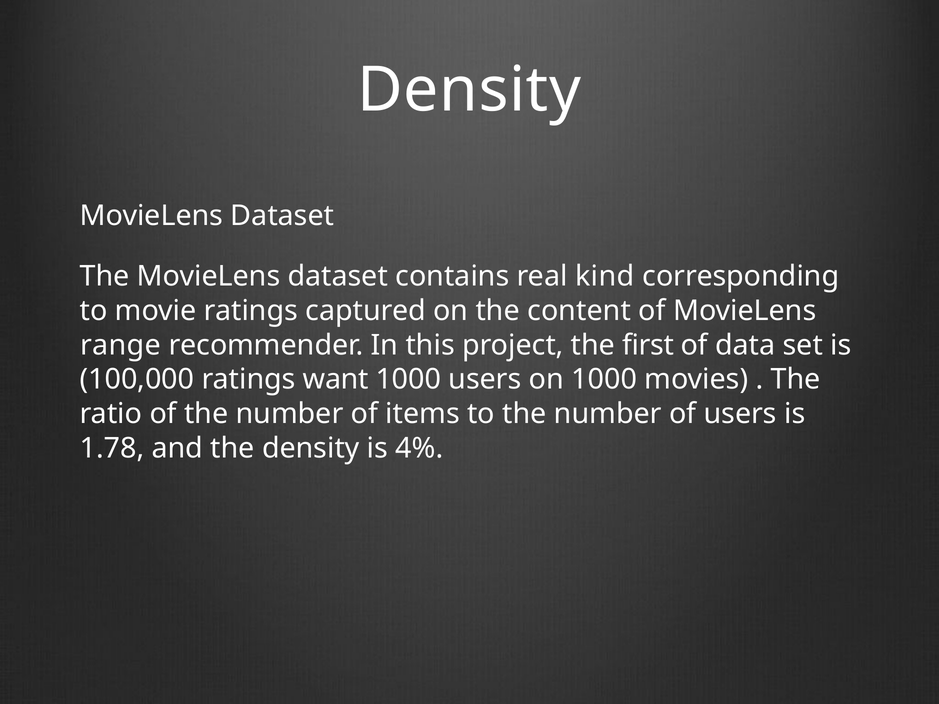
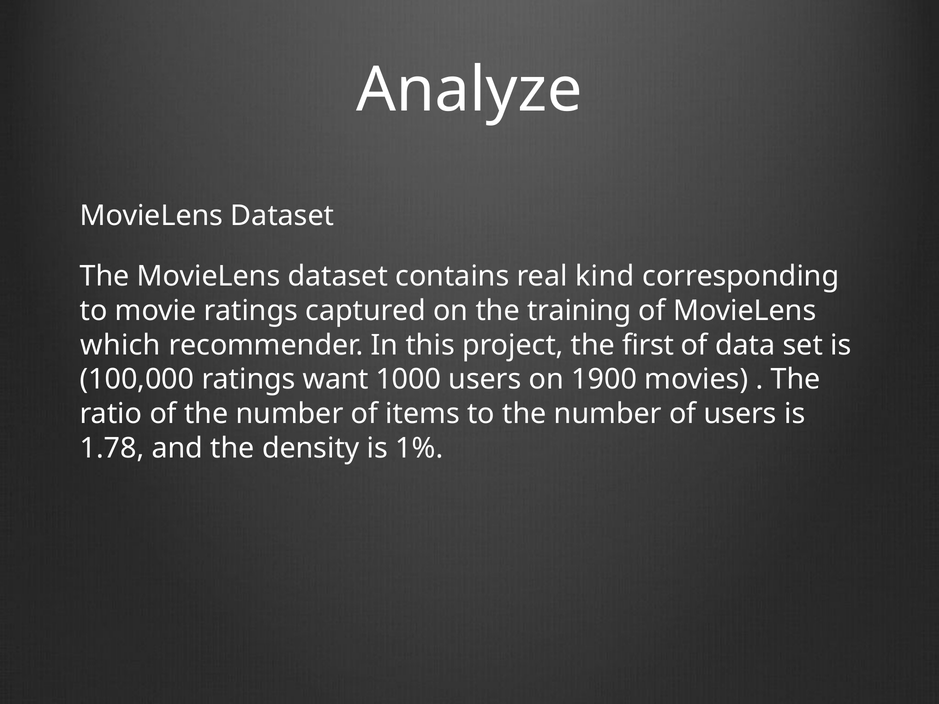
Density: Density -> Analyze (469, 90)
content: content -> training (579, 311)
range: range -> which (120, 345)
on 1000: 1000 -> 1900 (604, 380)
4%: 4% -> 1% (419, 448)
